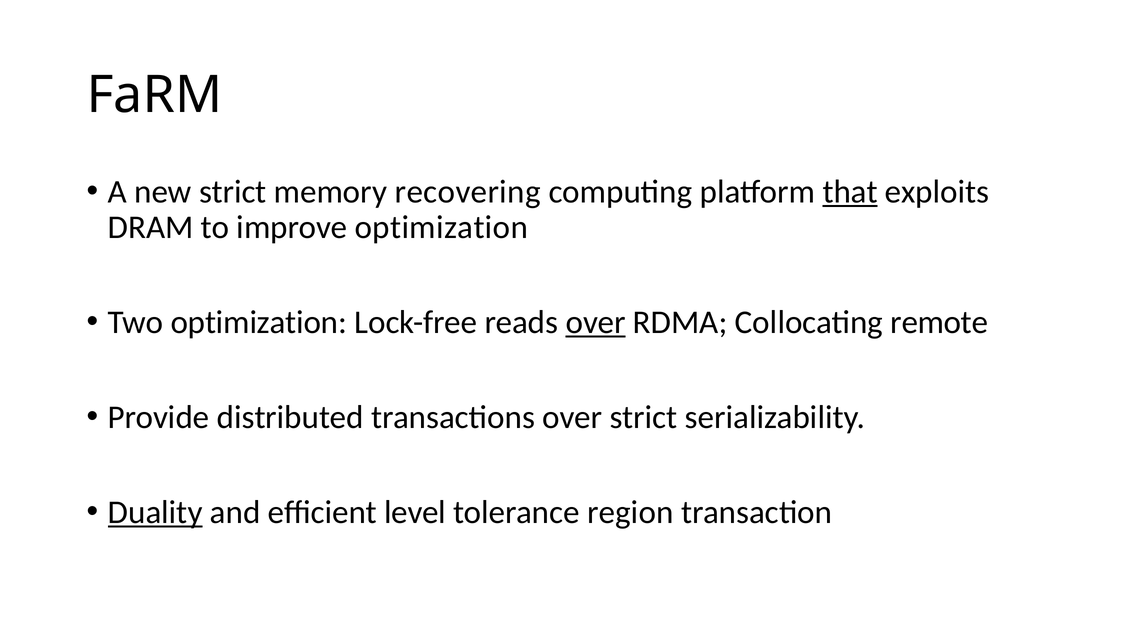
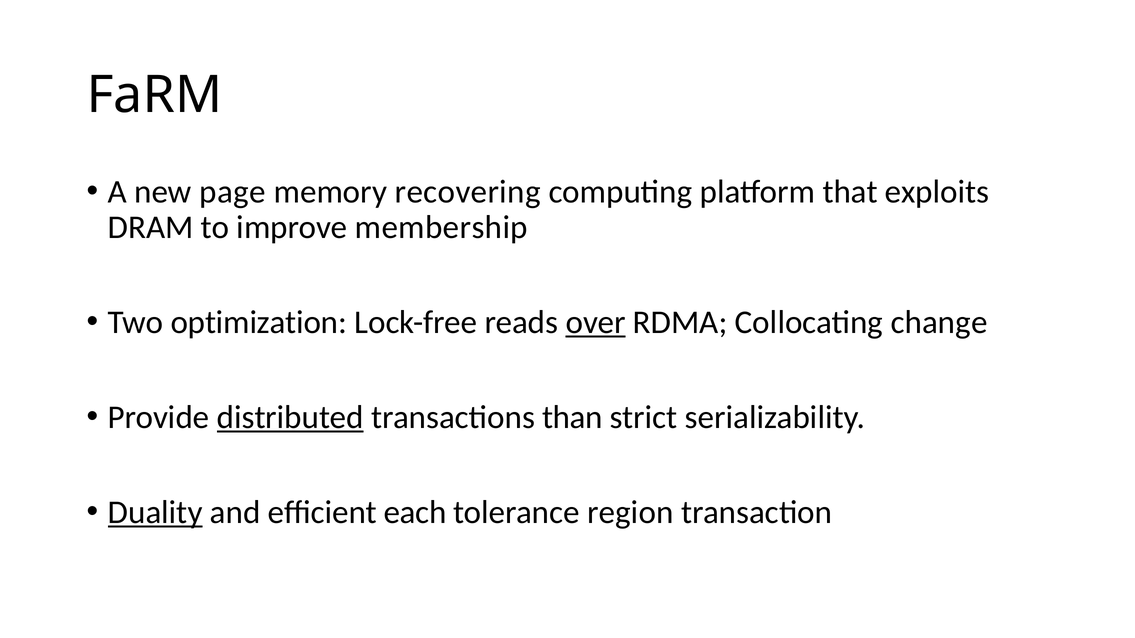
new strict: strict -> page (232, 192)
that underline: present -> none (850, 192)
improve optimization: optimization -> membership (441, 228)
remote: remote -> change (939, 323)
distributed underline: none -> present (290, 418)
transactions over: over -> than (572, 418)
level: level -> each (415, 513)
